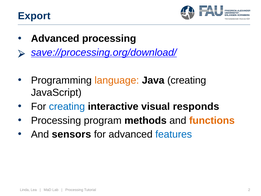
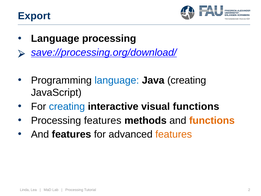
Advanced: Advanced -> Language (55, 39)
language colour: orange -> blue (117, 80)
visual responds: responds -> functions (196, 106)
Processing program: program -> features (103, 120)
And sensors: sensors -> features (71, 134)
features colour: blue -> orange (174, 134)
